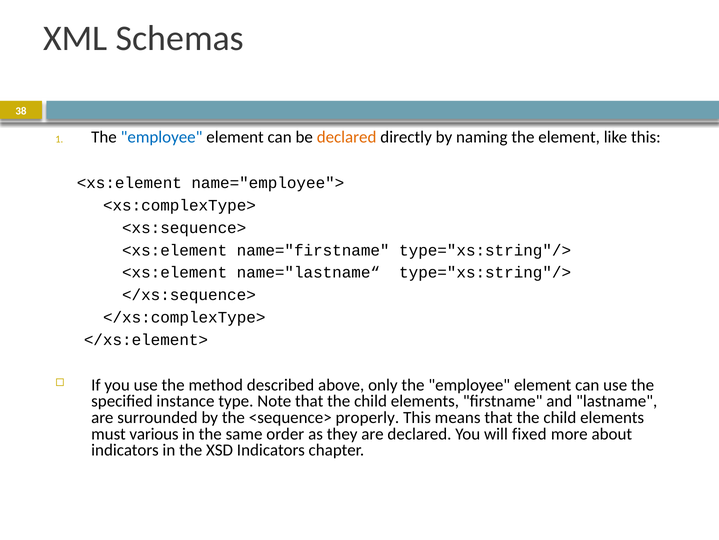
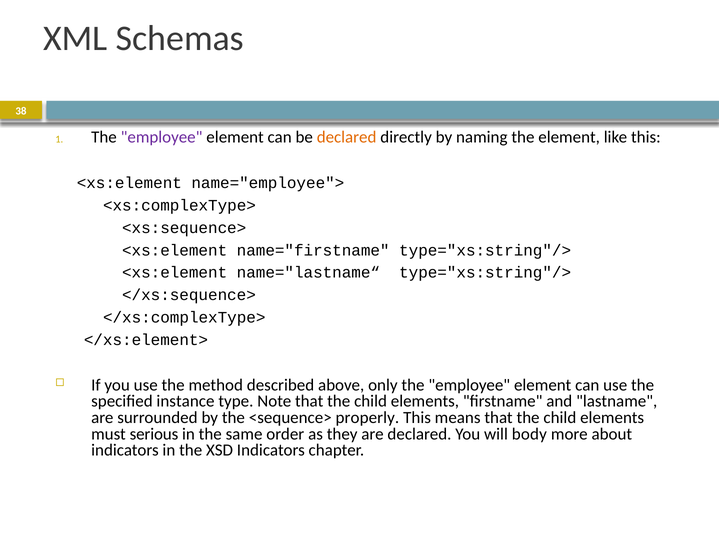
employee colour: blue -> purple (162, 137)
various: various -> serious (154, 433)
fixed: fixed -> body (529, 433)
